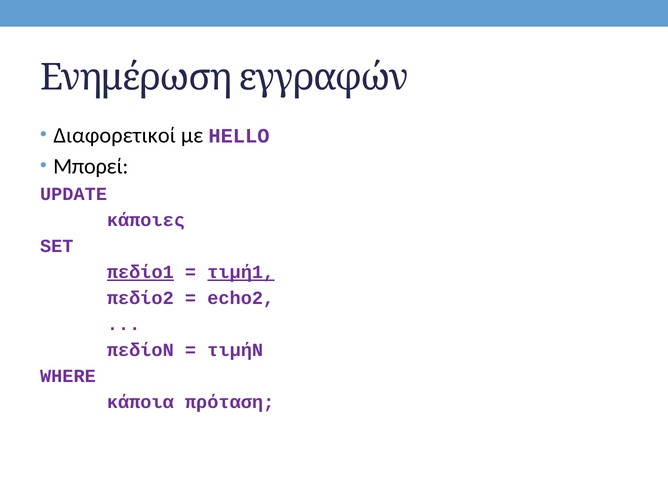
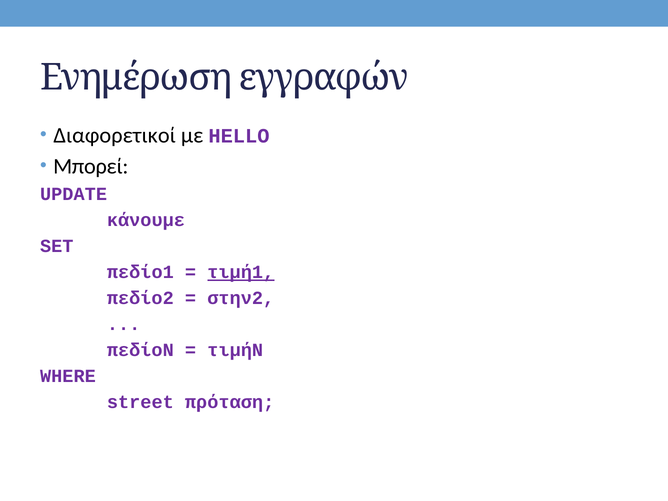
κάποιες: κάποιες -> κάνουμε (146, 220)
πεδίο1 underline: present -> none (140, 272)
echo2: echo2 -> στην2 (241, 298)
κάποια: κάποια -> street (140, 402)
